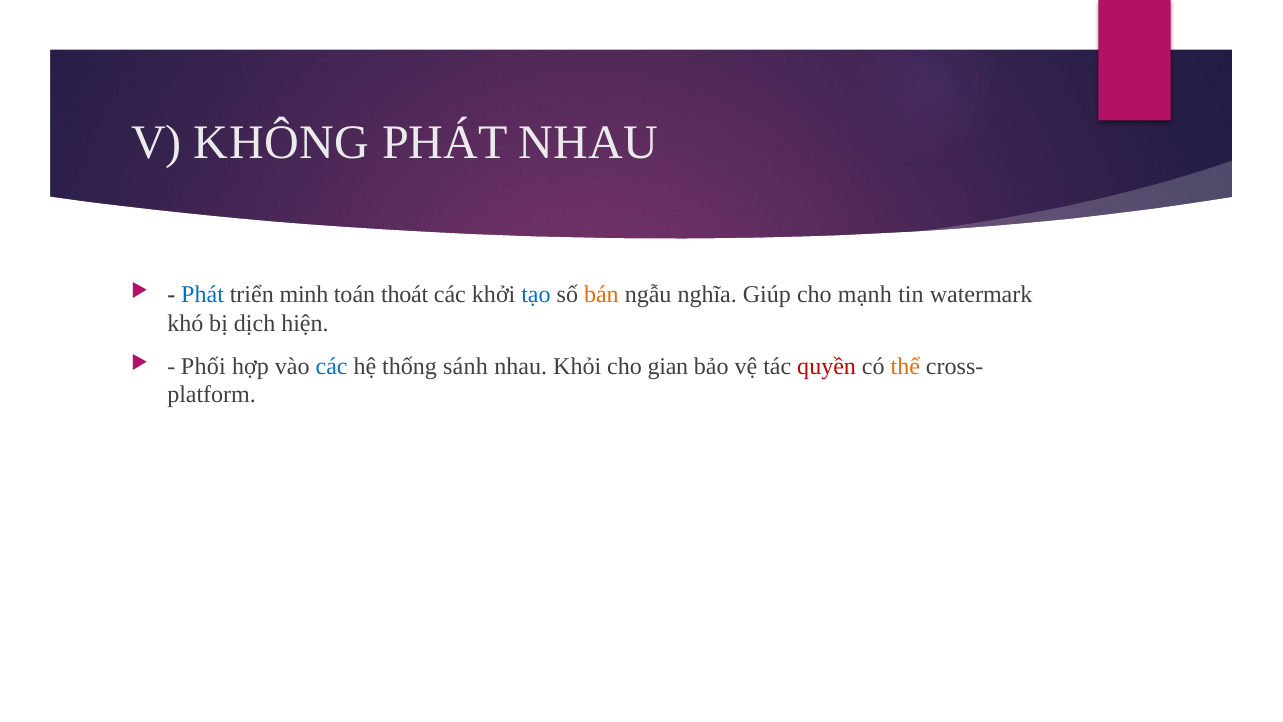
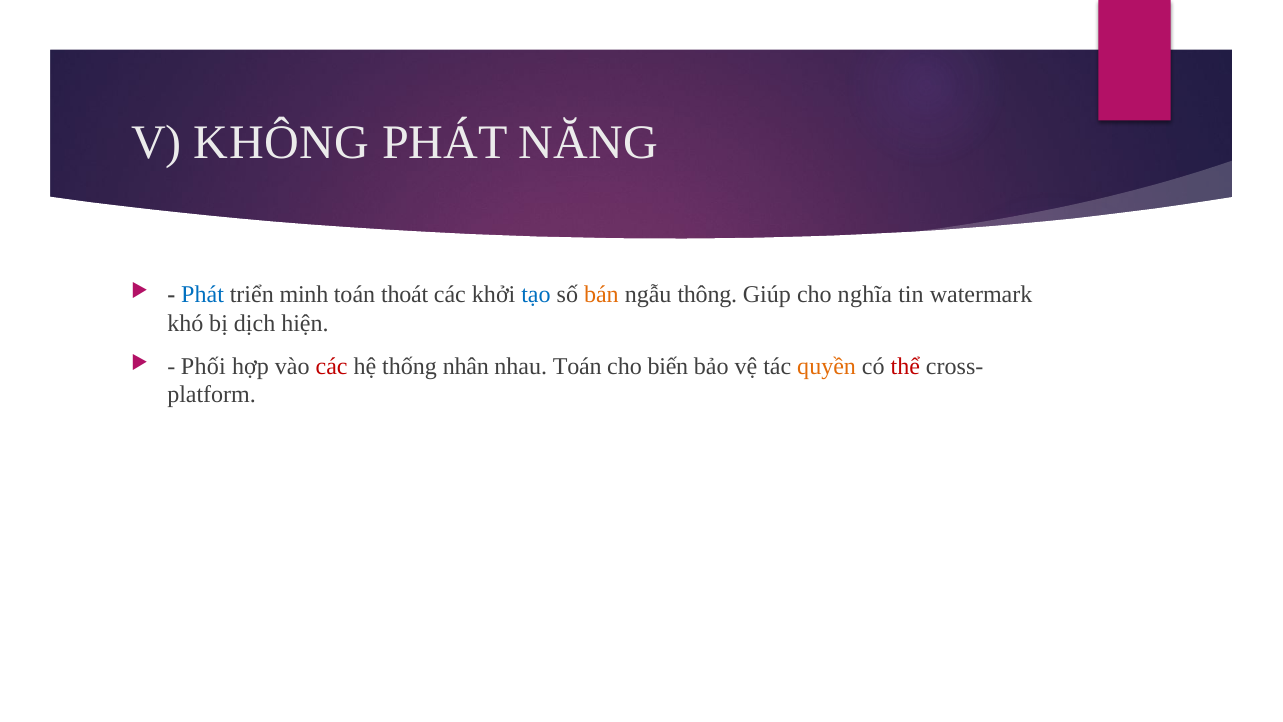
PHÁT NHAU: NHAU -> NĂNG (588, 143)
nghĩa: nghĩa -> thông (707, 295)
mạnh: mạnh -> nghĩa (865, 295)
các colour: blue -> red (332, 366)
sánh: sánh -> nhân (466, 366)
nhau Khỏi: Khỏi -> Toán (577, 366)
gian: gian -> biến (668, 366)
quyền colour: red -> orange (827, 366)
thể colour: orange -> red (905, 366)
